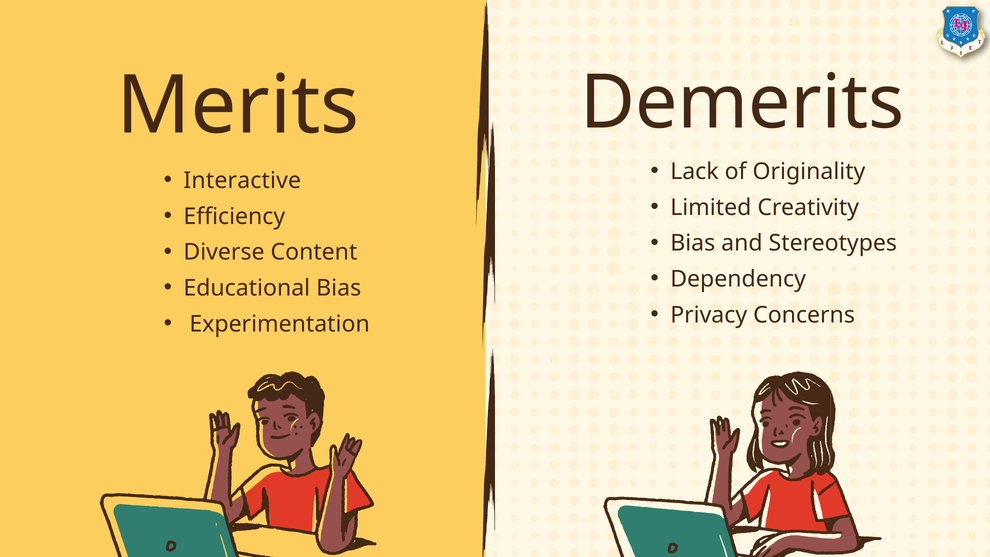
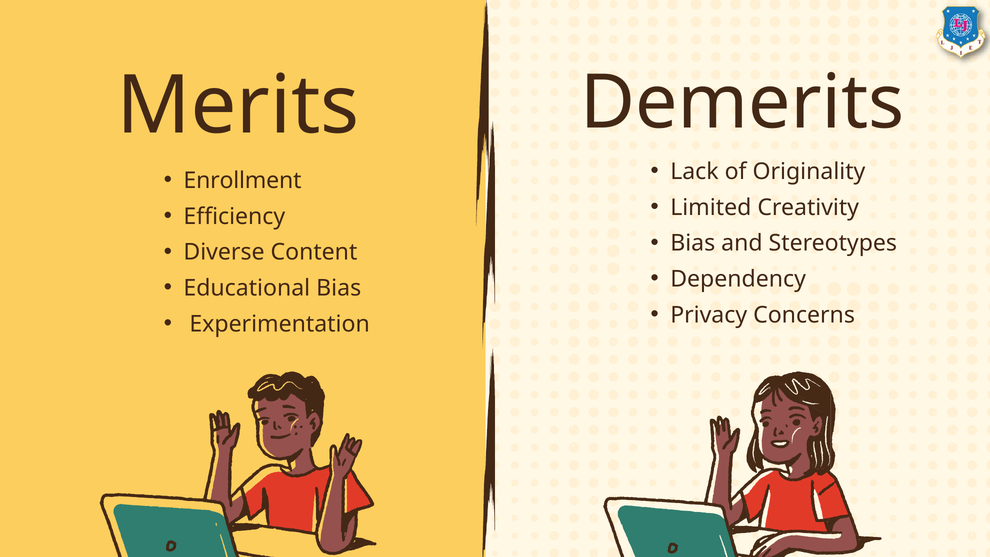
Interactive: Interactive -> Enrollment (242, 181)
